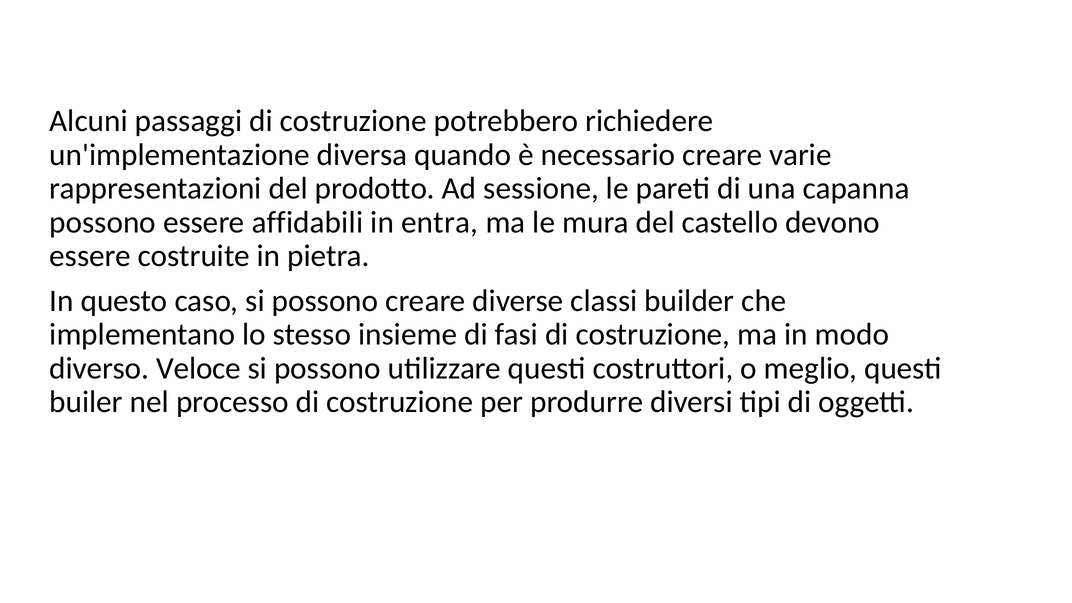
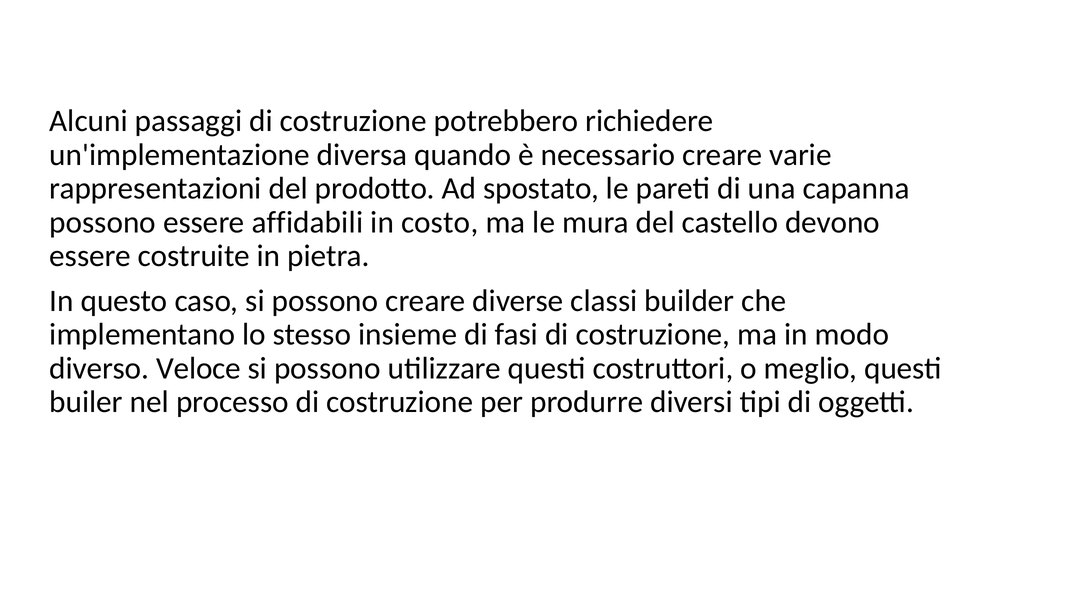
sessione: sessione -> spostato (541, 189)
entra: entra -> costo (440, 222)
